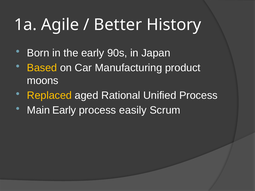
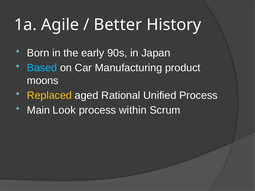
Based colour: yellow -> light blue (42, 68)
Main Early: Early -> Look (64, 110)
easily: easily -> within (133, 110)
